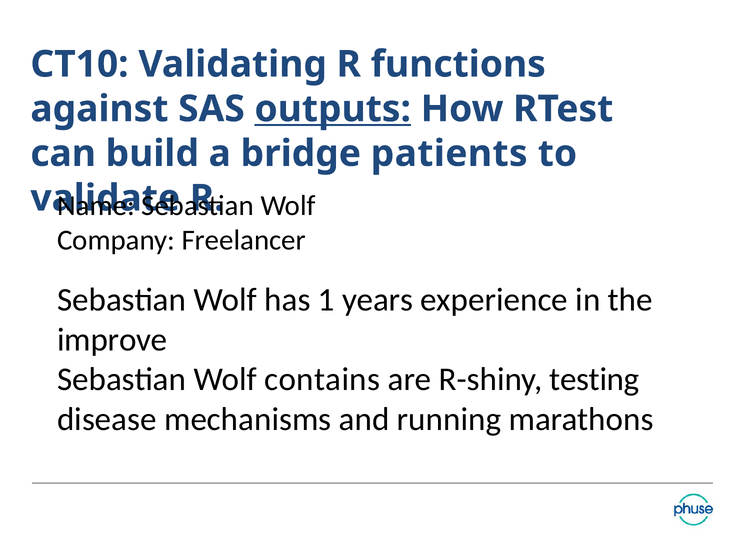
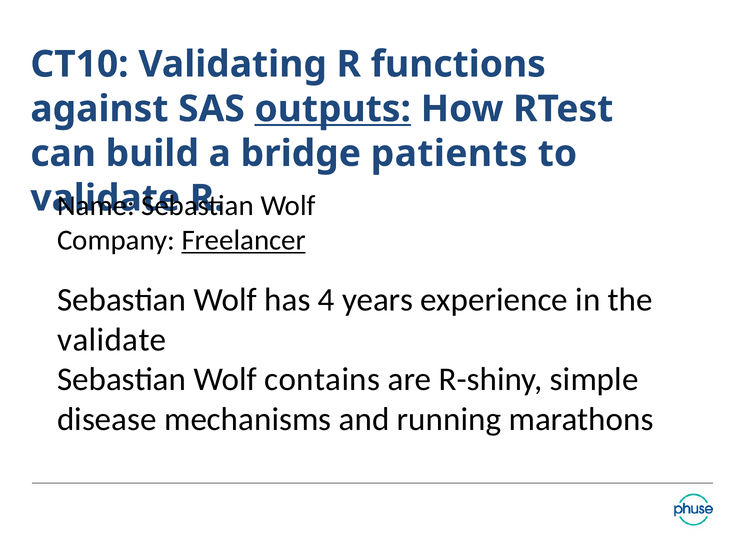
Freelancer underline: none -> present (244, 240)
1: 1 -> 4 (326, 300)
improve: improve -> validate (112, 340)
testing: testing -> simple (594, 379)
